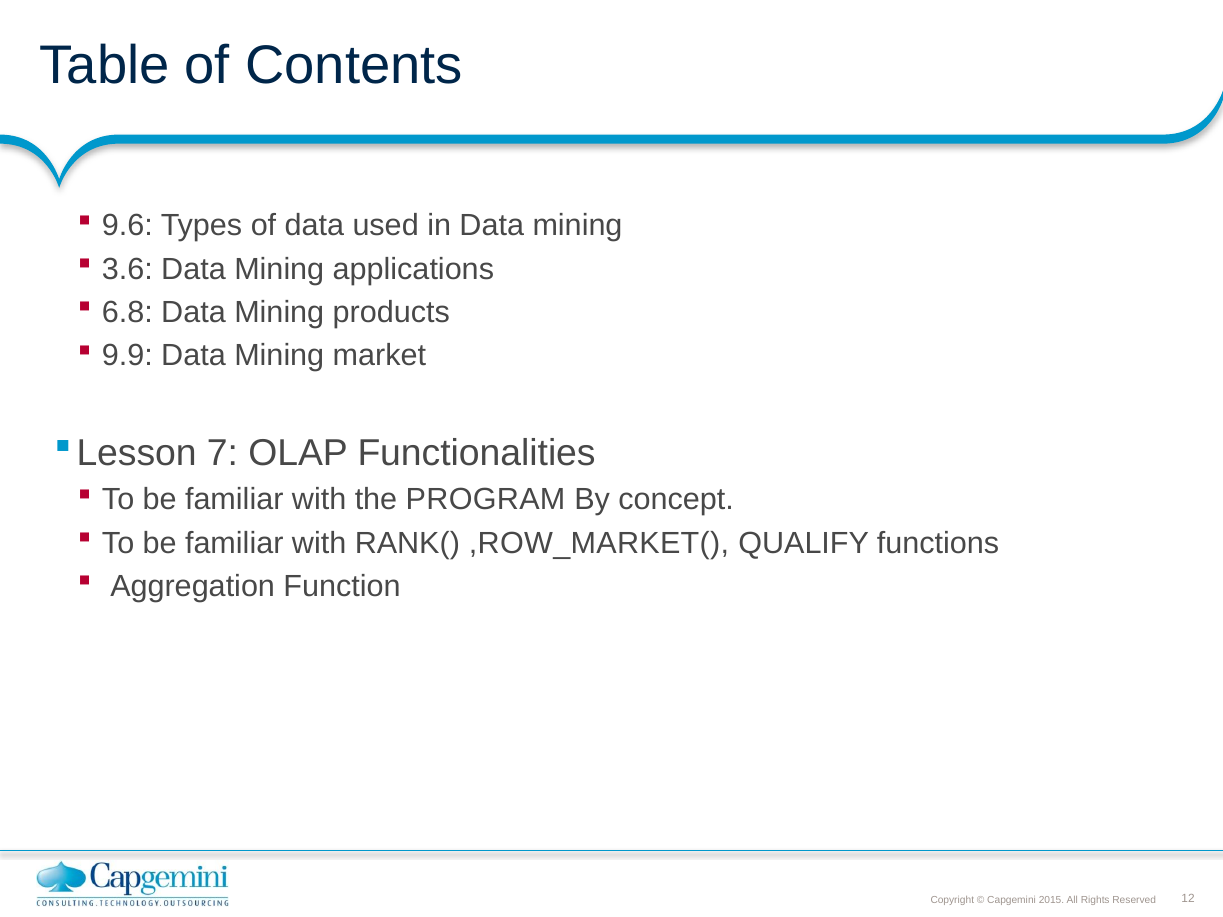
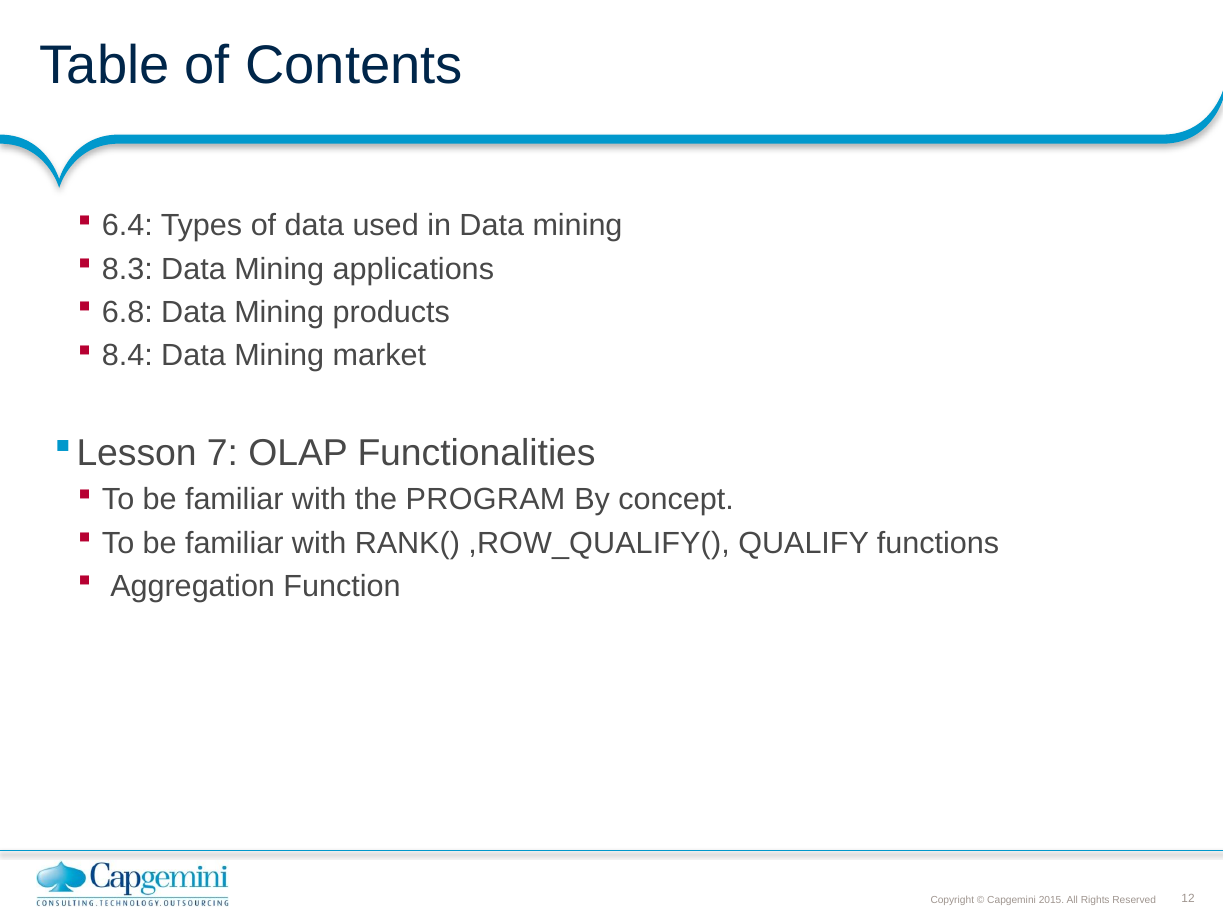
9.6: 9.6 -> 6.4 (127, 226)
3.6: 3.6 -> 8.3 (127, 269)
9.9: 9.9 -> 8.4 (127, 356)
,ROW_MARKET(: ,ROW_MARKET( -> ,ROW_QUALIFY( (599, 543)
